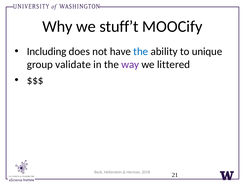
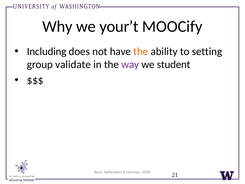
stuff’t: stuff’t -> your’t (119, 26)
the colour: blue -> orange (141, 51)
unique: unique -> setting (207, 51)
littered: littered -> student (174, 64)
